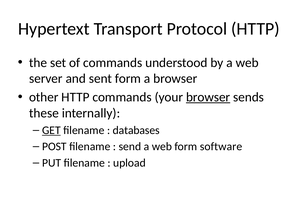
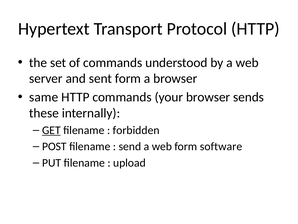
other: other -> same (44, 97)
browser underline: present -> none (208, 97)
databases: databases -> forbidden (136, 130)
